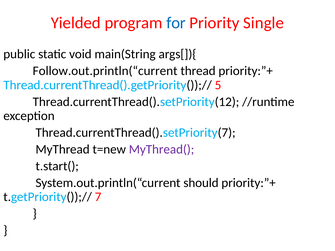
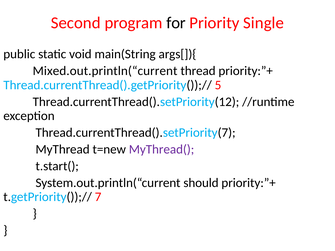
Yielded: Yielded -> Second (76, 23)
for colour: blue -> black (176, 23)
Follow.out.println(“current: Follow.out.println(“current -> Mixed.out.println(“current (105, 71)
